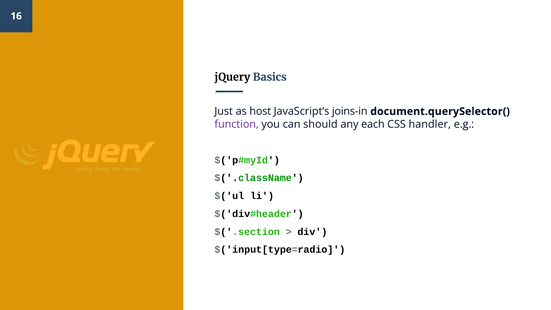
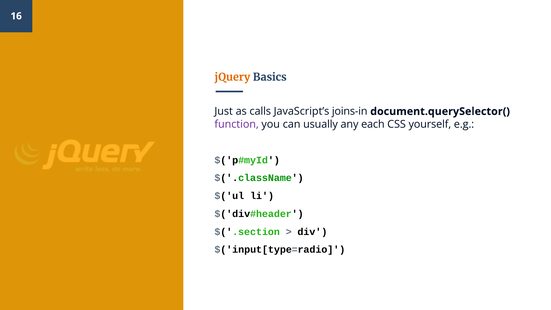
jQuery colour: black -> orange (232, 77)
host: host -> calls (260, 111)
should: should -> usually (320, 124)
handler: handler -> yourself (430, 124)
